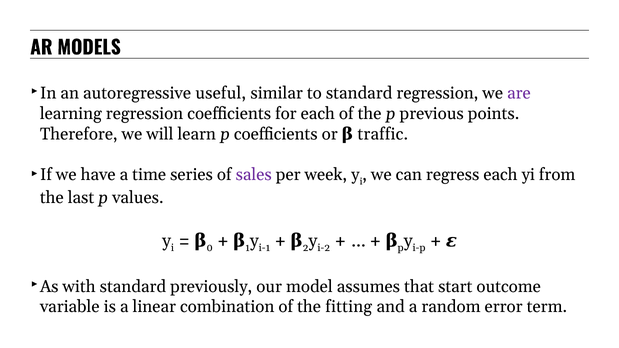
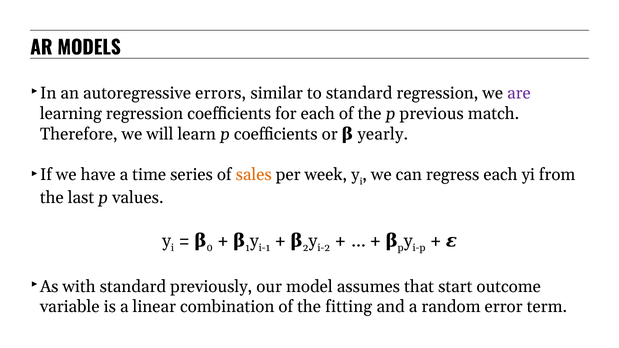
useful: useful -> errors (221, 93)
points: points -> match (494, 114)
traffic: traffic -> yearly (383, 134)
sales colour: purple -> orange (254, 174)
